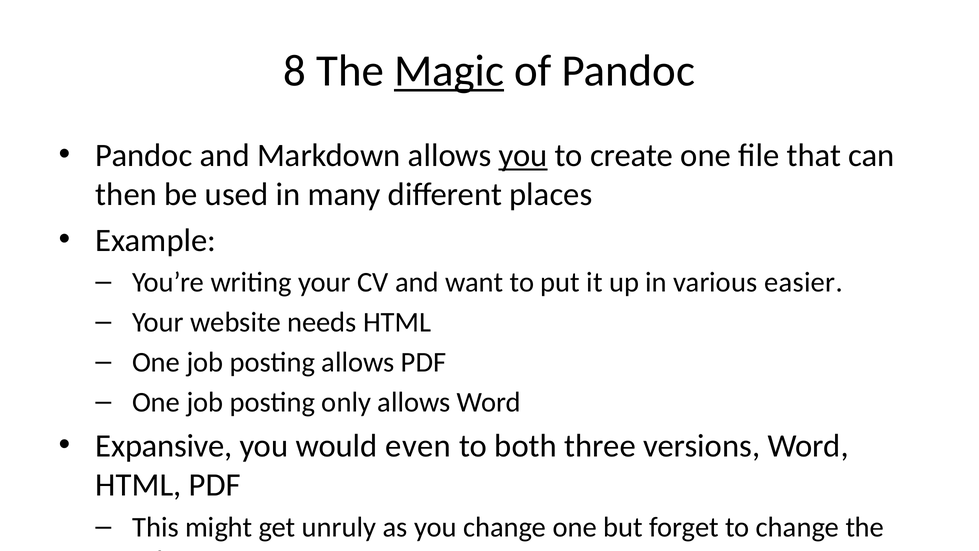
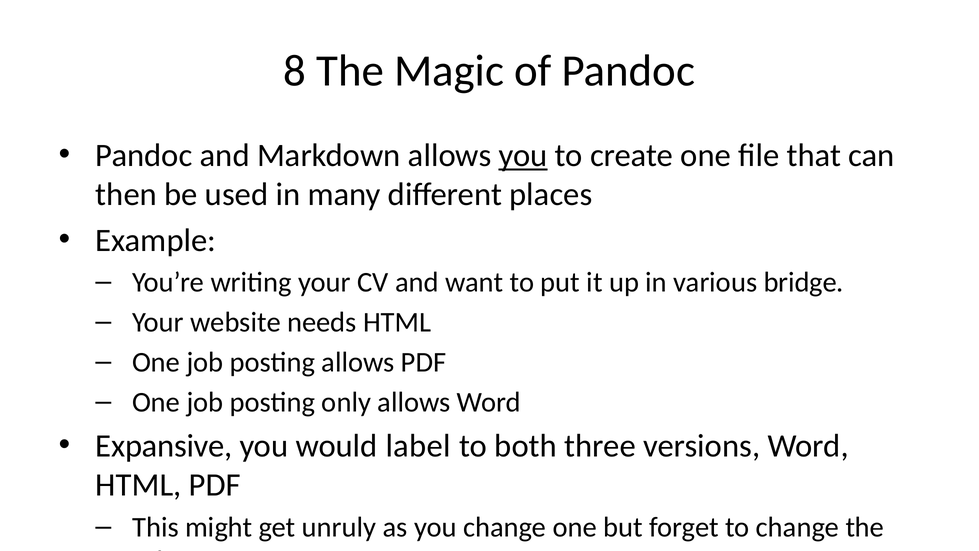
Magic underline: present -> none (449, 71)
easier: easier -> bridge (804, 282)
even: even -> label (418, 446)
